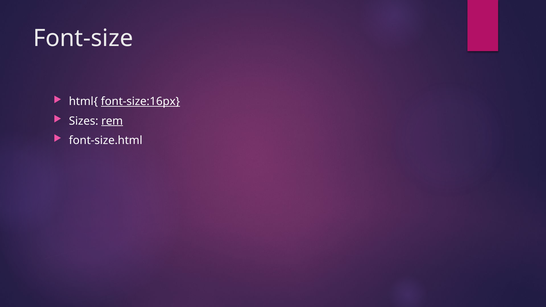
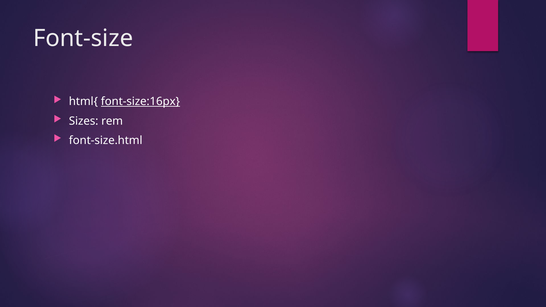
rem underline: present -> none (112, 121)
